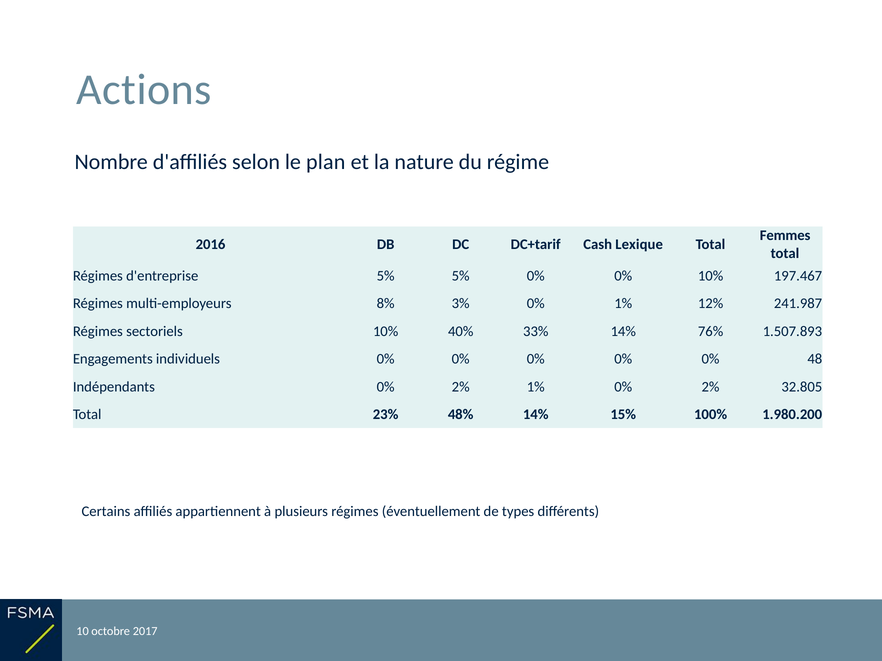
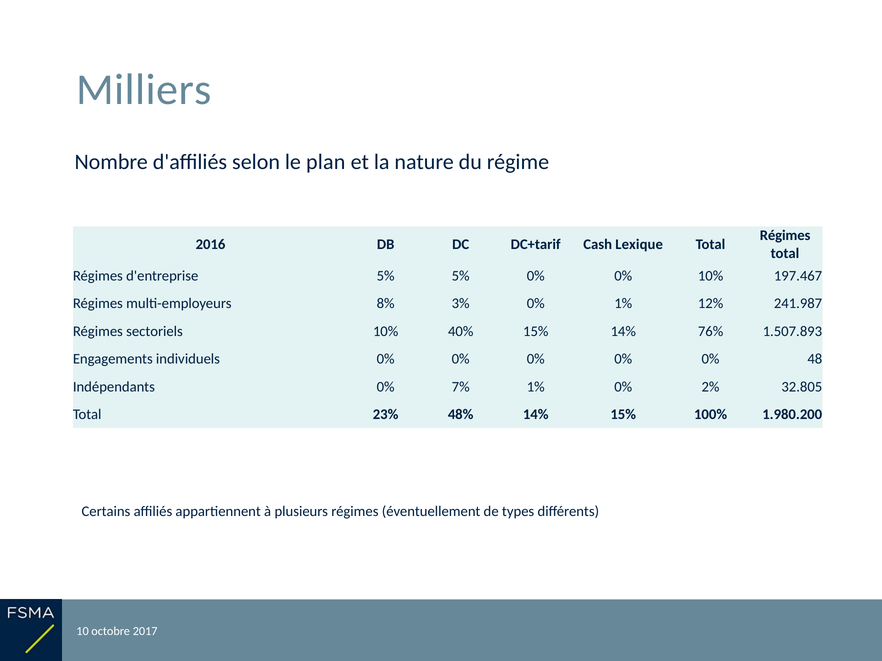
Actions: Actions -> Milliers (144, 90)
Femmes: Femmes -> Régimes (785, 236)
40% 33%: 33% -> 15% (536, 331)
Indépendants 0% 2%: 2% -> 7% (461, 387)
